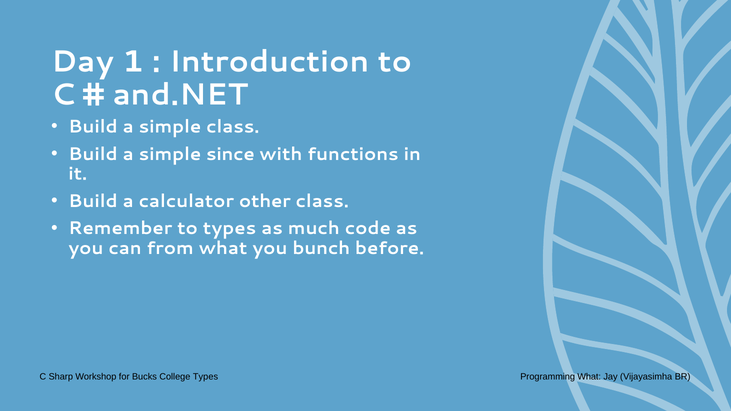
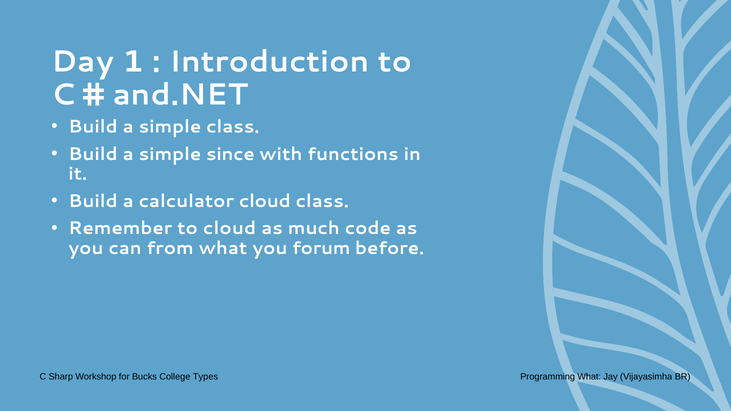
calculator other: other -> cloud (265, 201)
to types: types -> cloud (230, 229)
bunch: bunch -> forum (321, 248)
